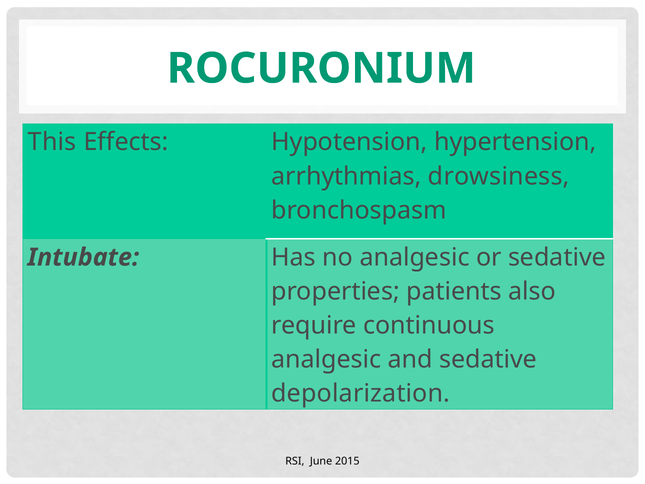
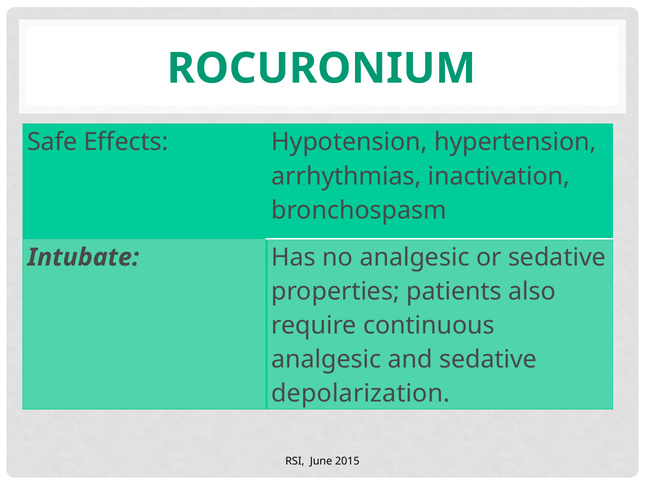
This: This -> Safe (52, 142)
drowsiness: drowsiness -> inactivation (499, 176)
